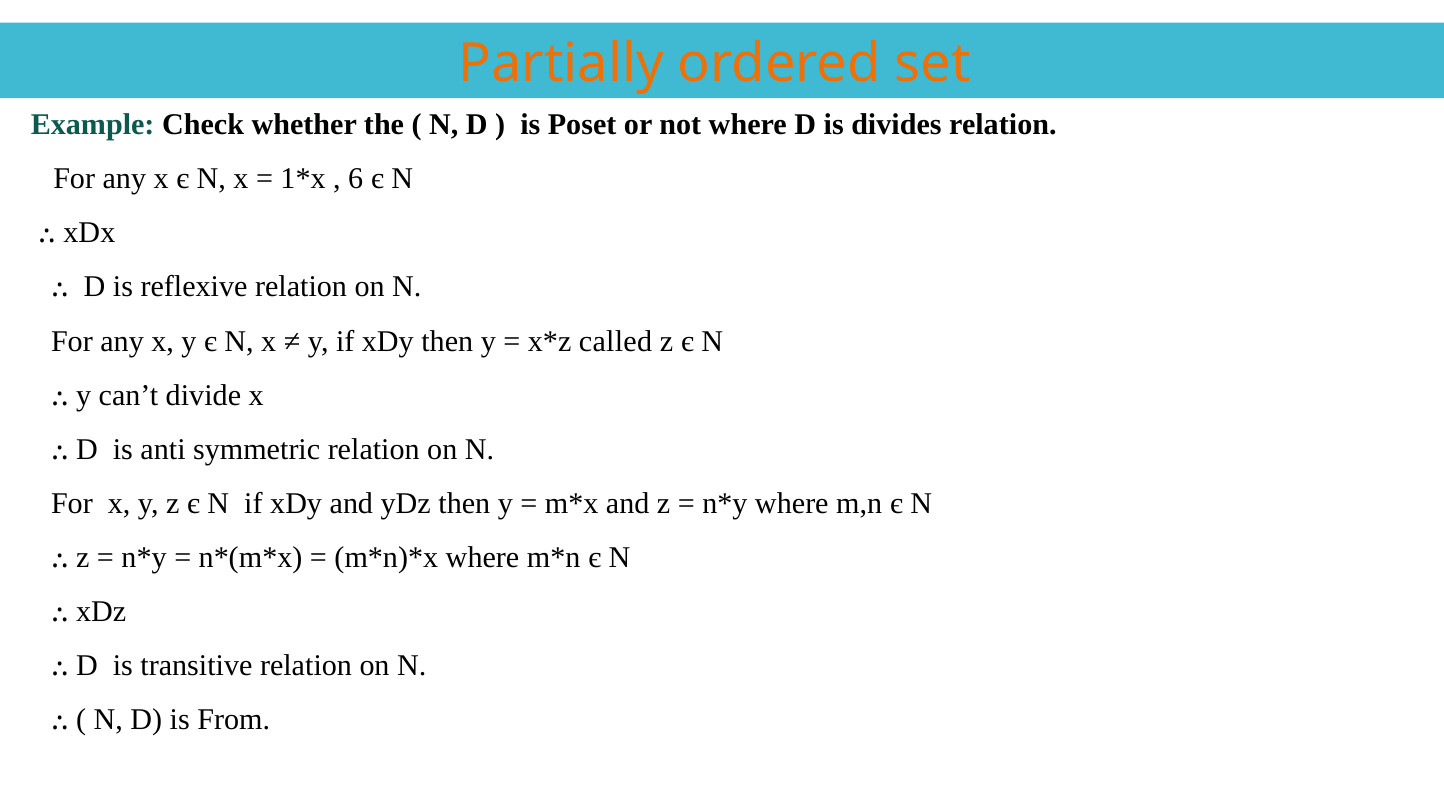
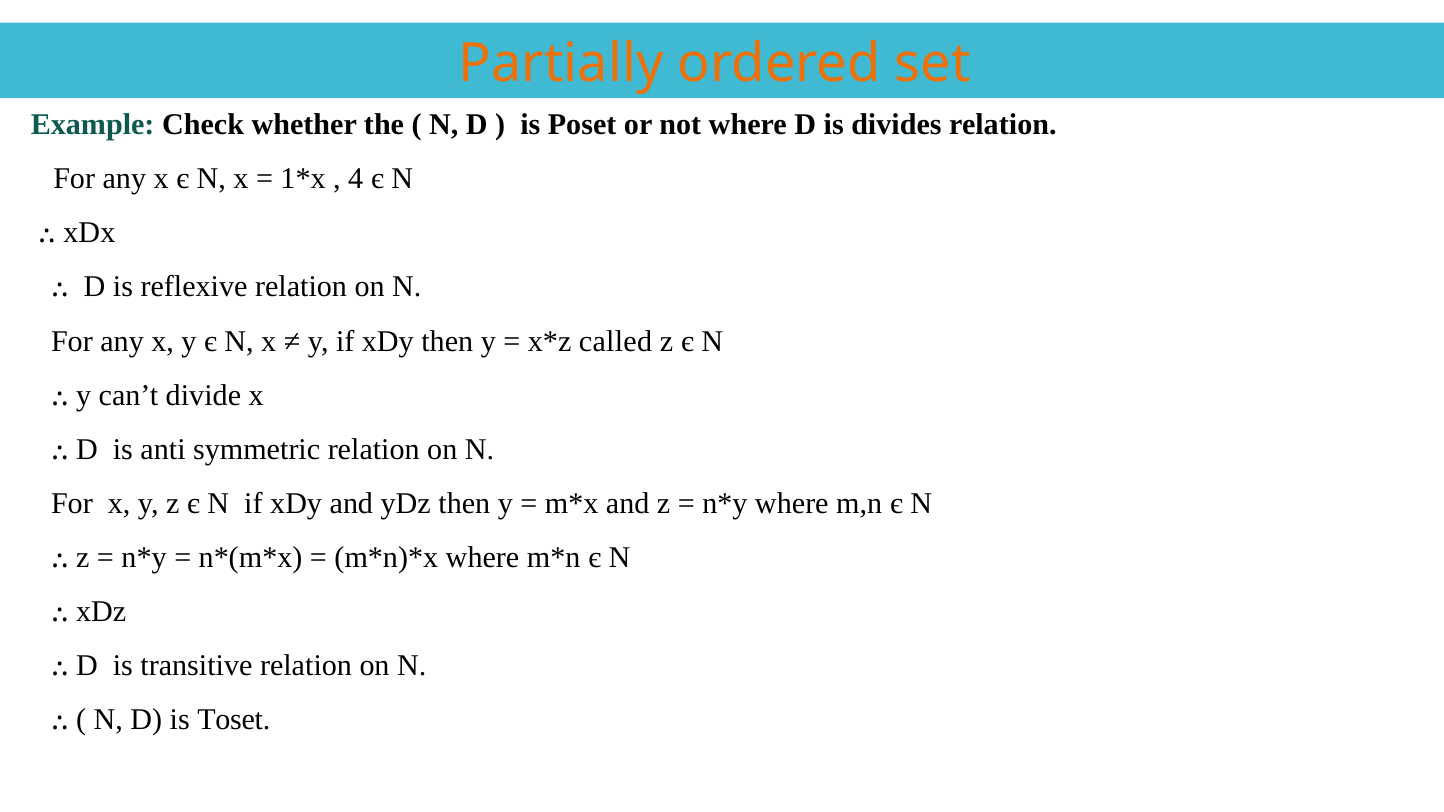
6: 6 -> 4 (356, 179)
From: From -> Toset (234, 720)
